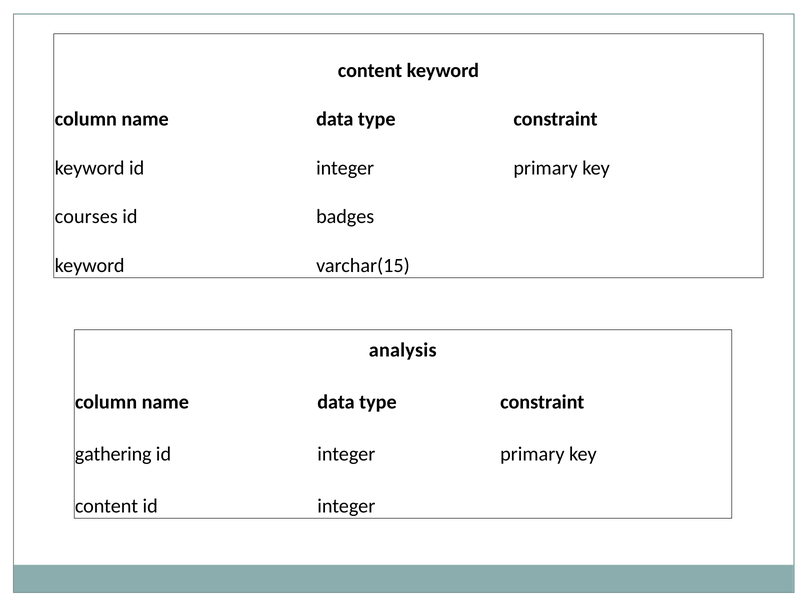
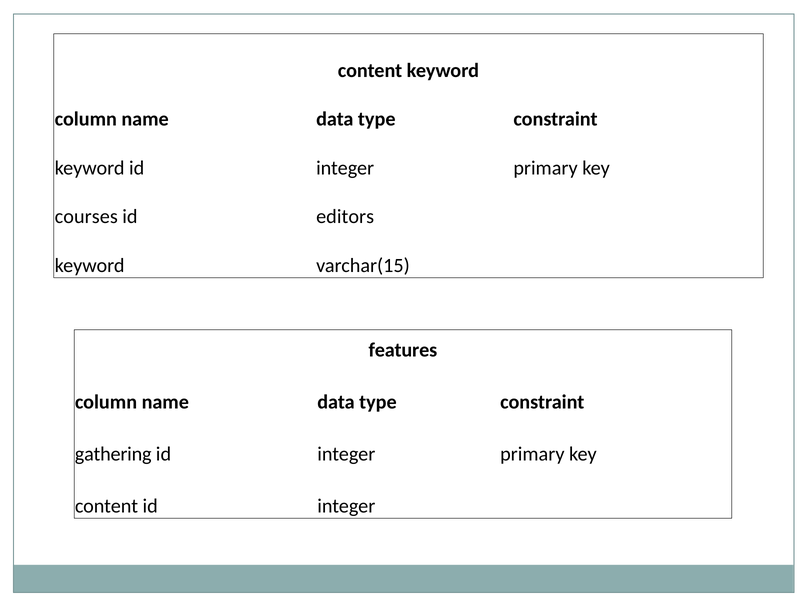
badges: badges -> editors (345, 217)
analysis: analysis -> features (403, 350)
